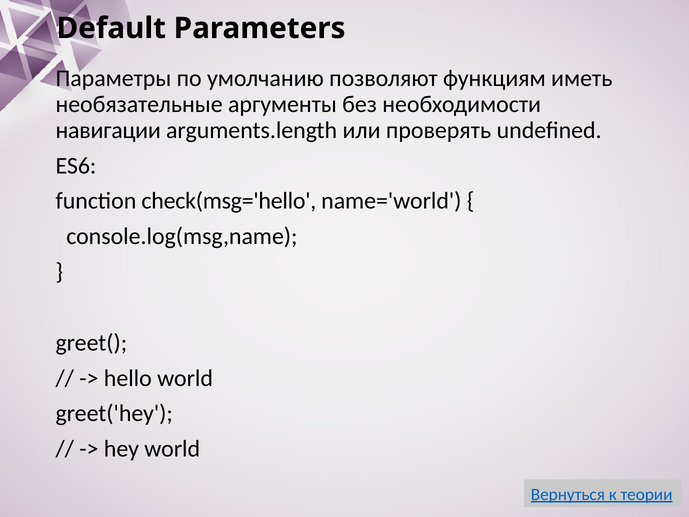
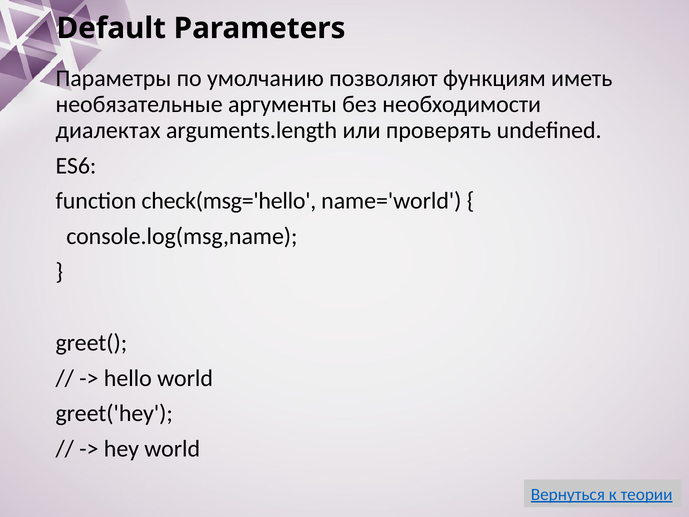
навигации: навигации -> диалектах (108, 130)
